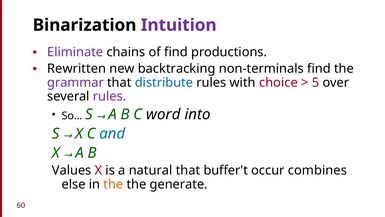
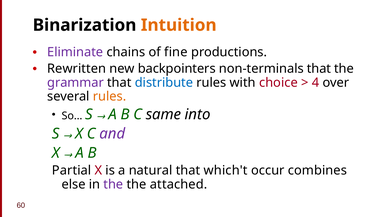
Intuition colour: purple -> orange (179, 25)
of find: find -> fine (176, 52)
backtracking: backtracking -> backpointers (177, 69)
non-terminals find: find -> that (319, 69)
5: 5 -> 4 (316, 82)
rules colour: purple -> orange (110, 96)
word: word -> same (163, 114)
and colour: blue -> purple (112, 133)
Values: Values -> Partial (72, 170)
buffer't: buffer't -> which't (226, 170)
the colour: orange -> purple (113, 184)
generate: generate -> attached (179, 184)
